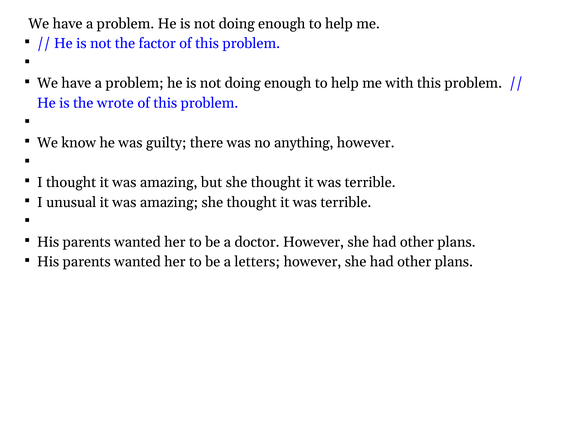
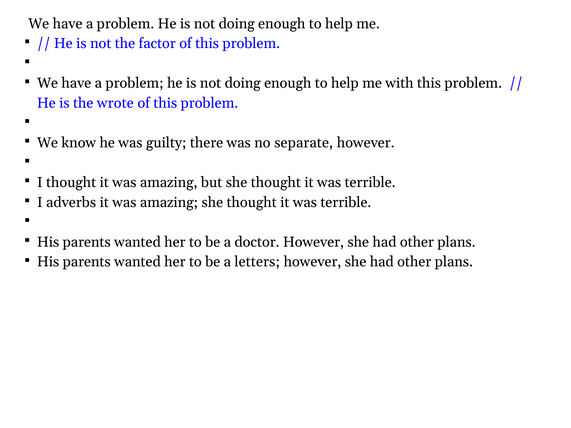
anything: anything -> separate (304, 143)
unusual: unusual -> adverbs (71, 202)
